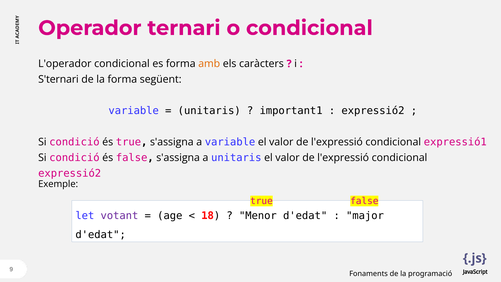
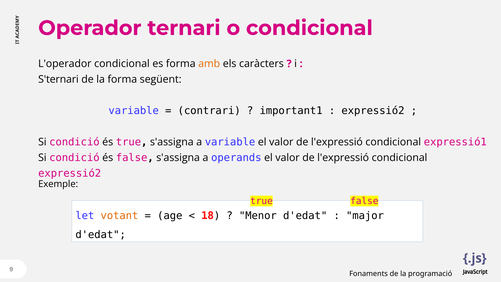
unitaris: unitaris -> contrari (209, 111)
a unitaris: unitaris -> operands (236, 158)
votant colour: purple -> orange (119, 216)
